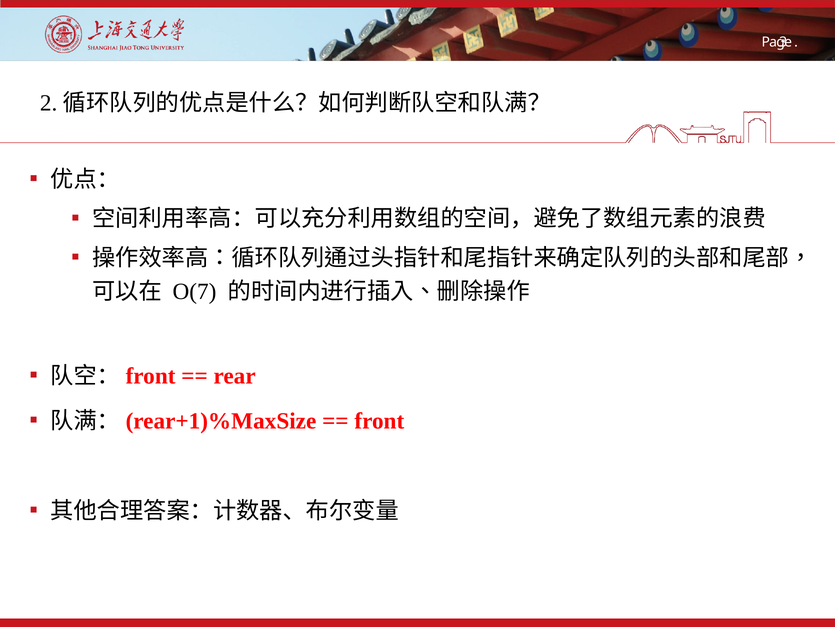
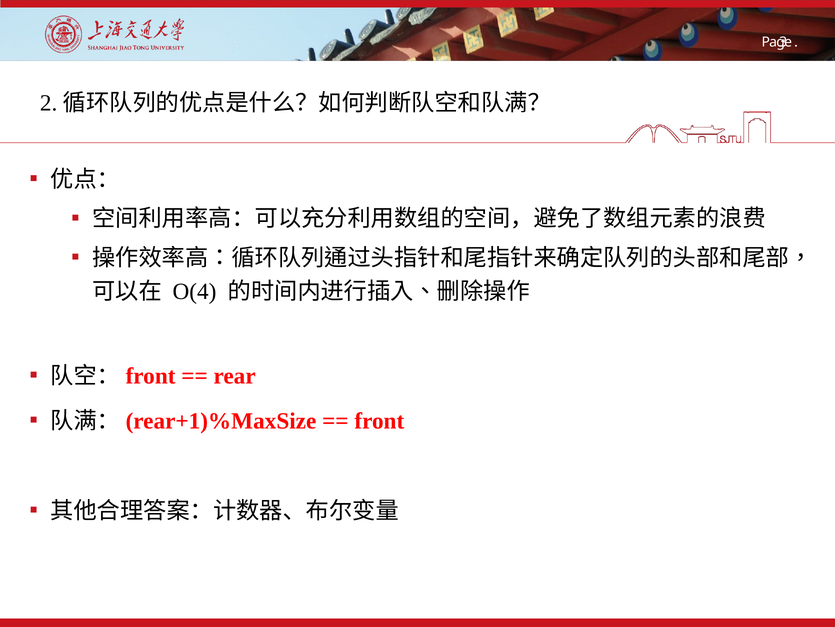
O(7: O(7 -> O(4 (194, 291)
